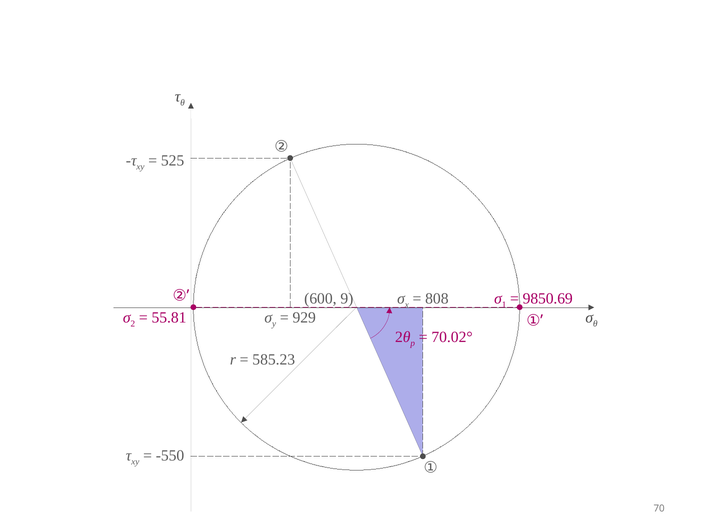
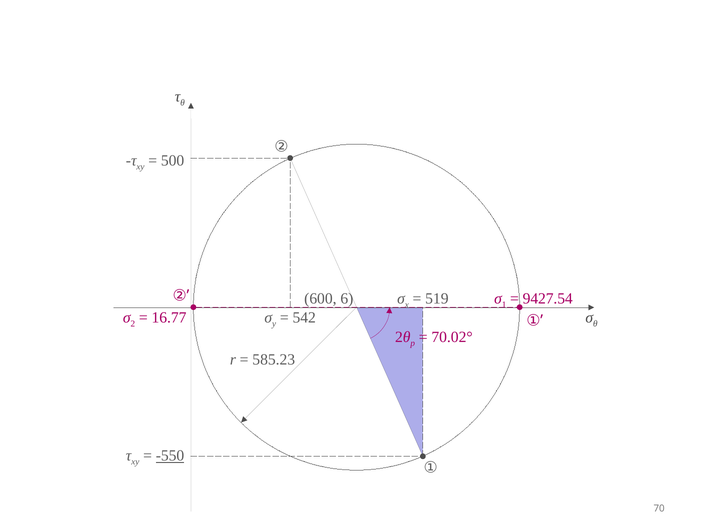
525: 525 -> 500 (173, 161)
9: 9 -> 6 (347, 299)
808: 808 -> 519 (437, 299)
9850.69: 9850.69 -> 9427.54 (548, 299)
55.81: 55.81 -> 16.77 (169, 318)
929: 929 -> 542 (304, 318)
-550 underline: none -> present (170, 456)
